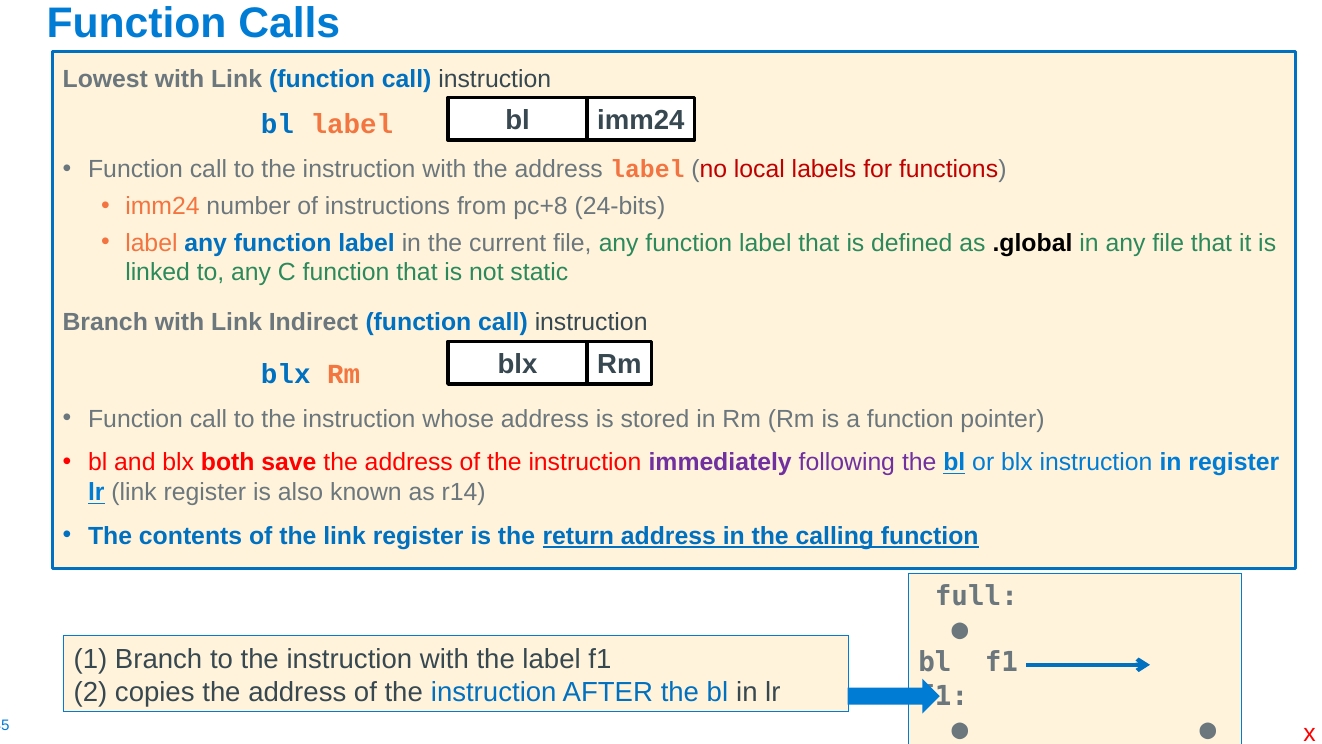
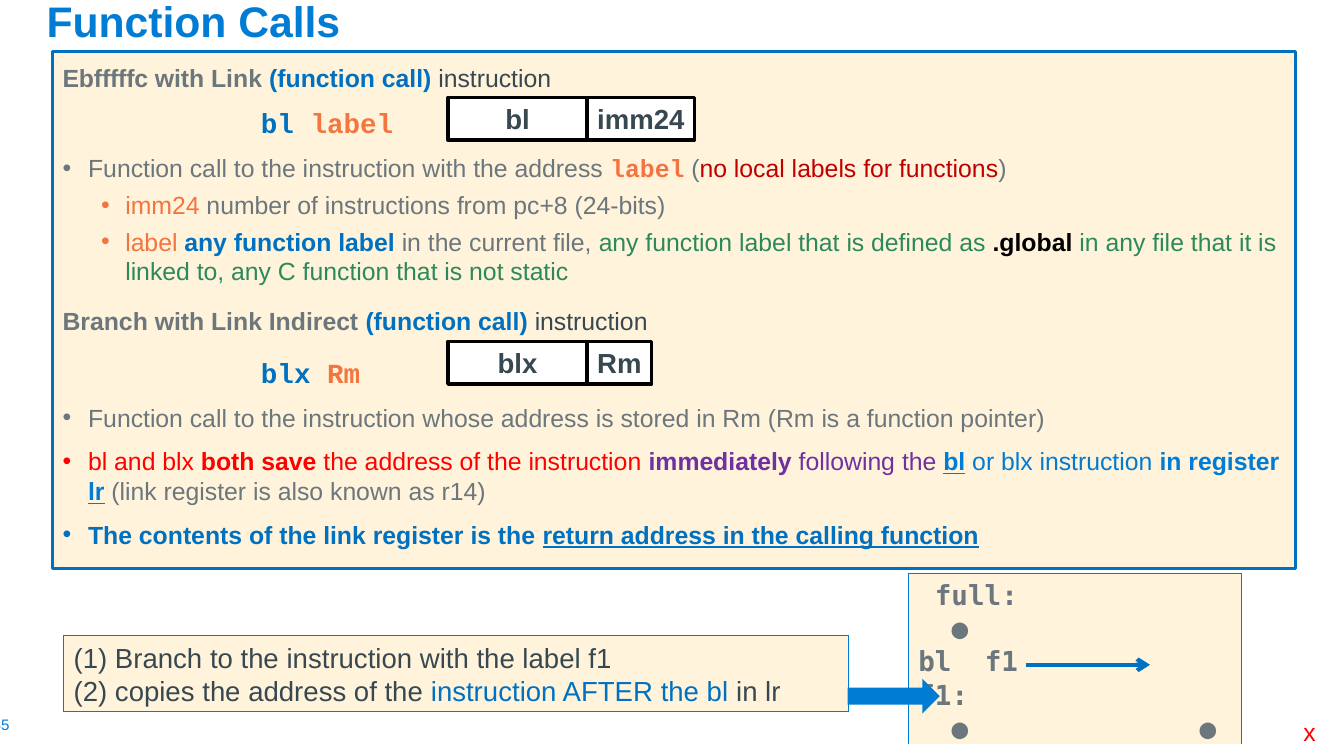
Lowest: Lowest -> Ebfffffc (105, 79)
